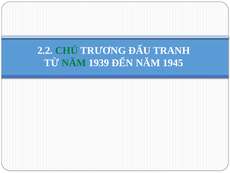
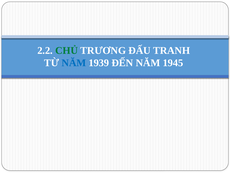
NĂM colour: green -> blue (74, 63)
